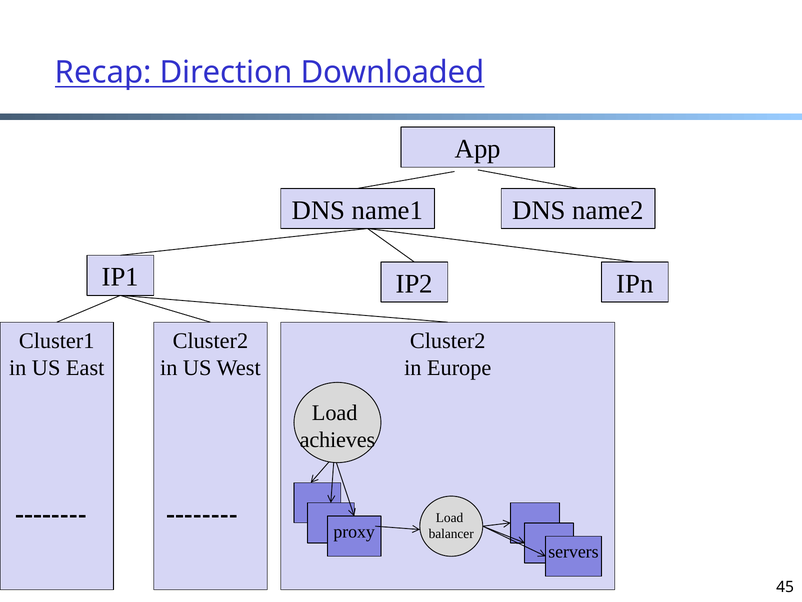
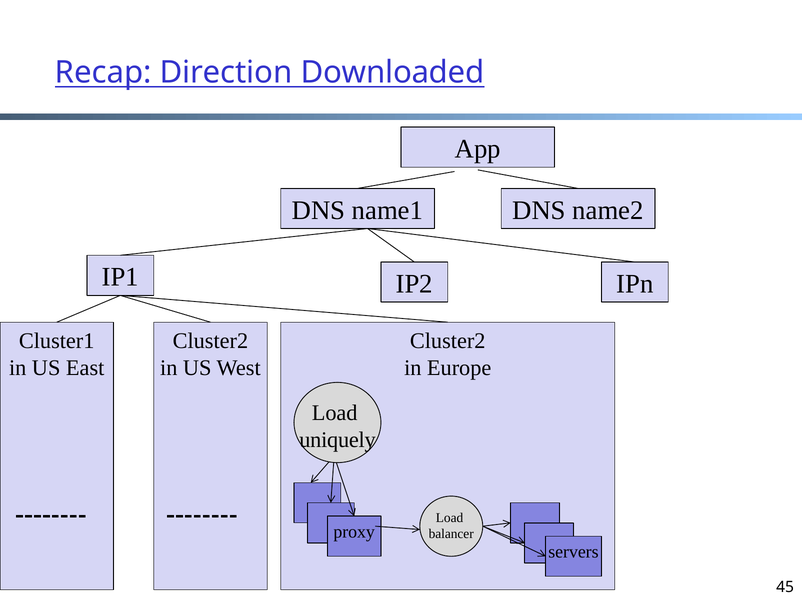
achieves: achieves -> uniquely (337, 439)
